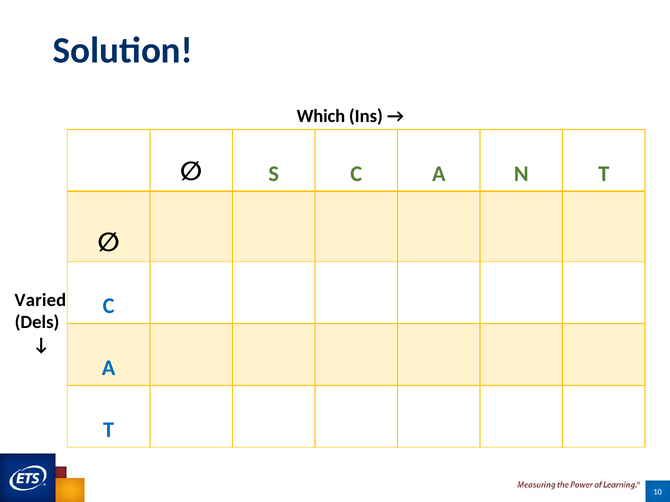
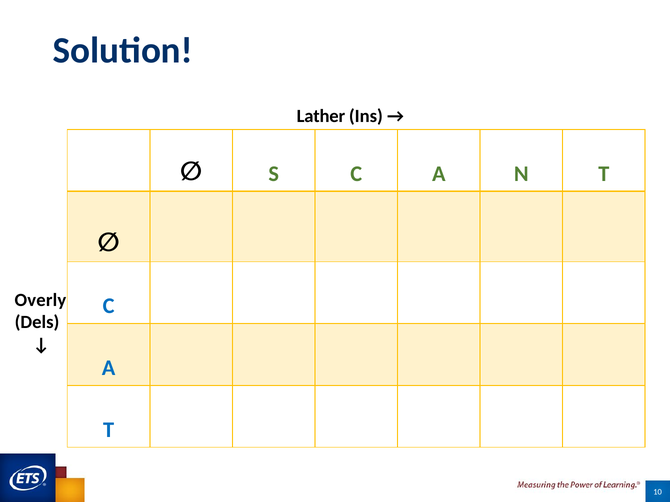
Which: Which -> Lather (321, 116)
Varied: Varied -> Overly (40, 300)
